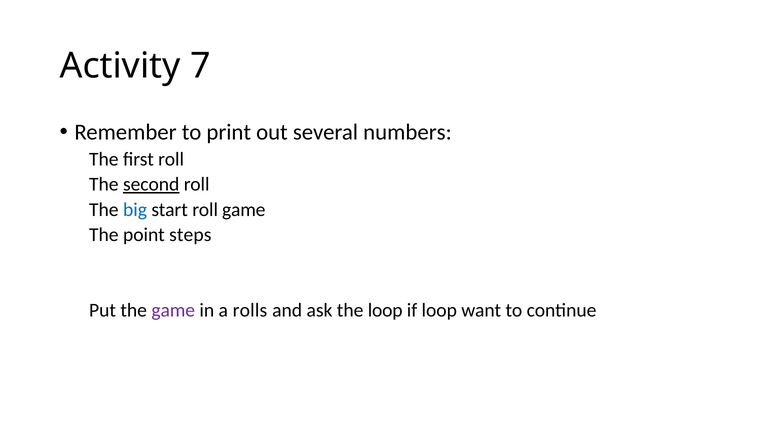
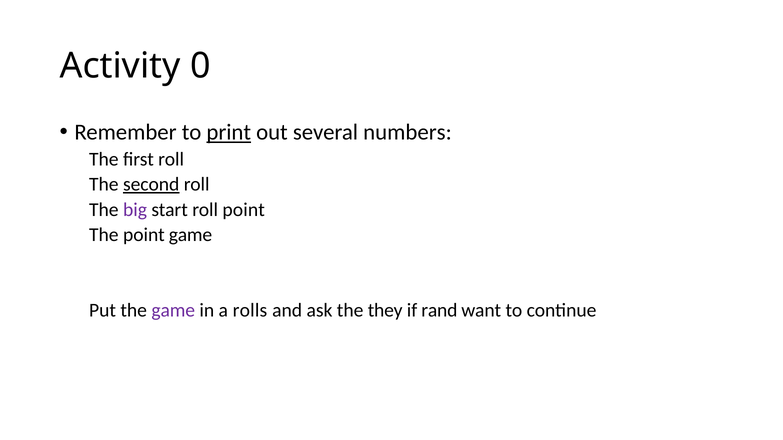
7: 7 -> 0 (200, 66)
print underline: none -> present (229, 132)
big colour: blue -> purple (135, 210)
roll game: game -> point (244, 210)
point steps: steps -> game (190, 235)
the loop: loop -> they (385, 311)
if loop: loop -> rand (439, 311)
